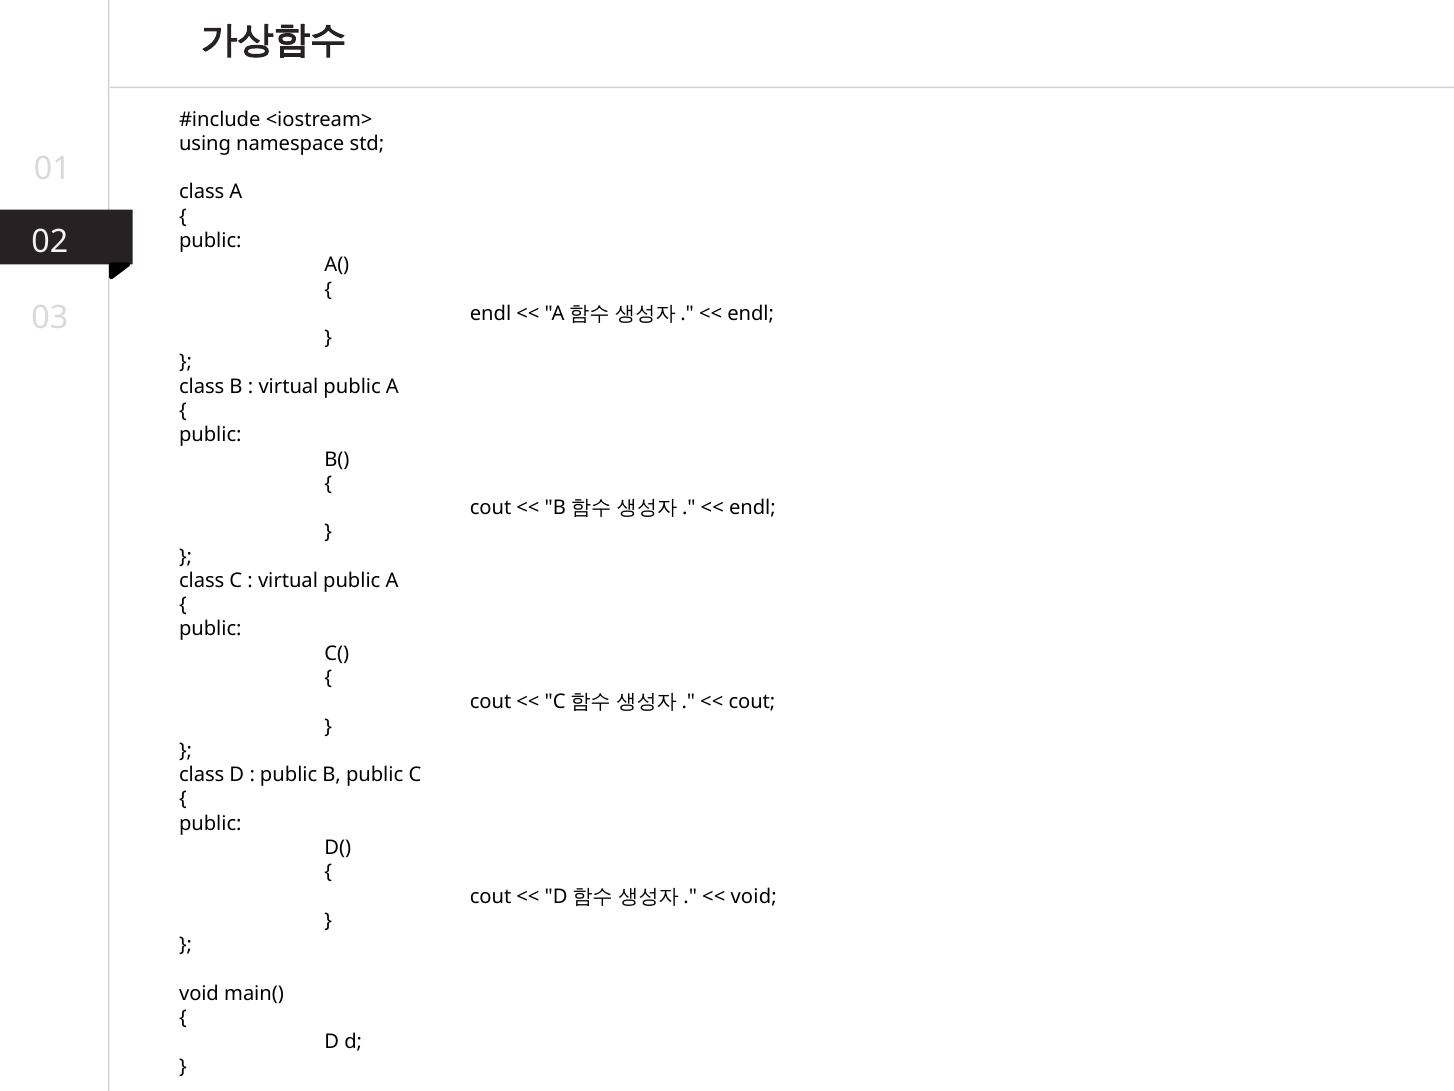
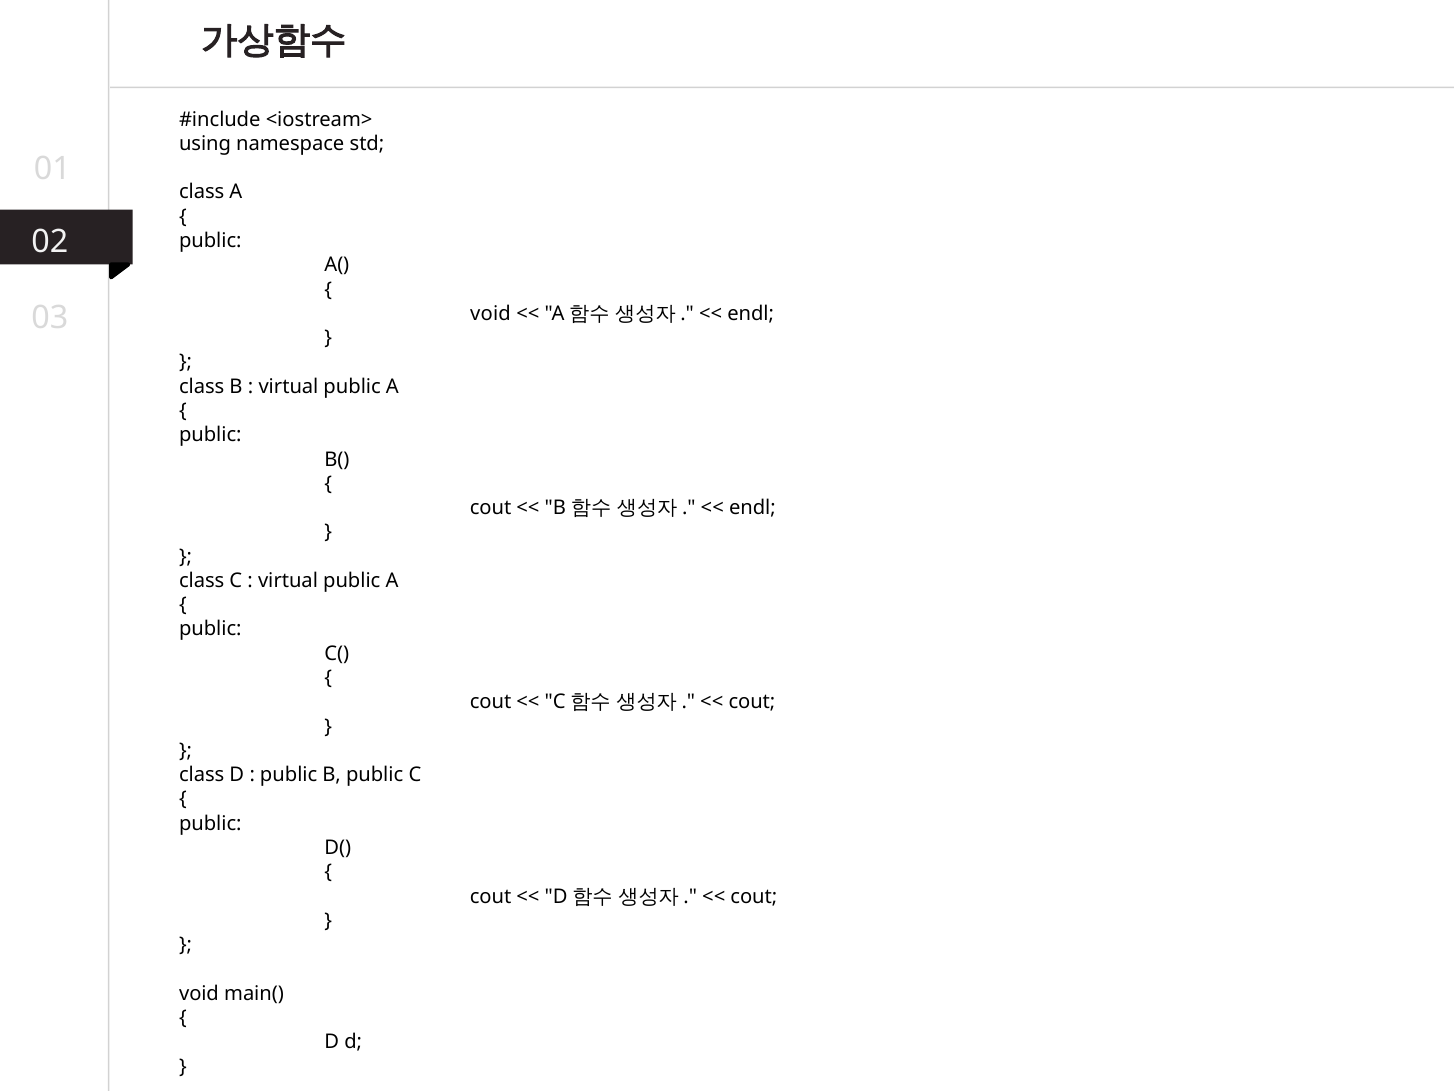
endl: endl -> void (490, 313)
void: void -> cout (754, 896)
